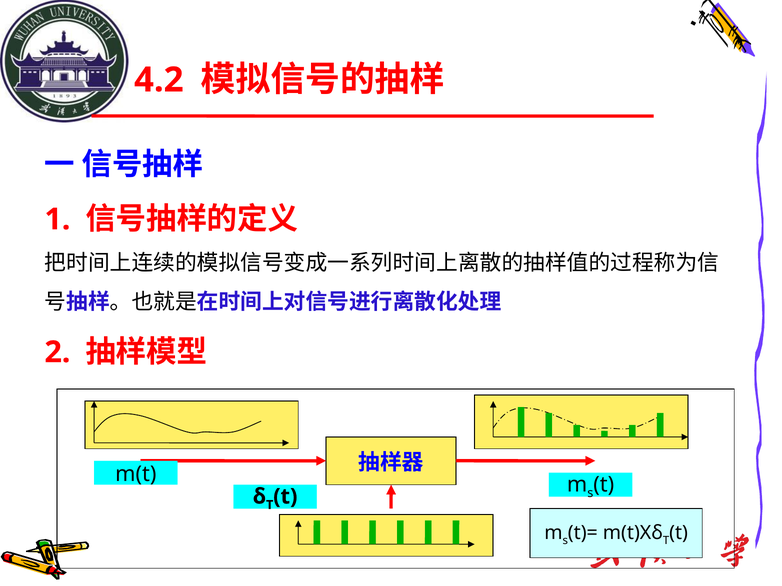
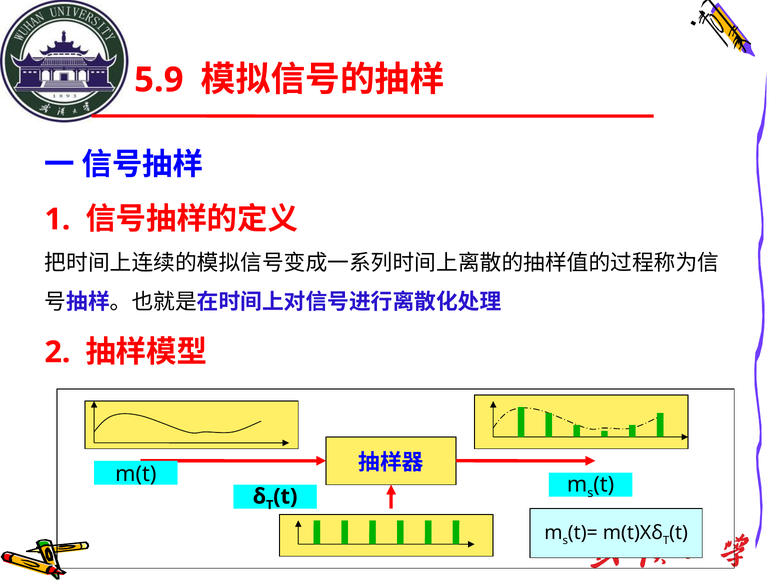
4.2: 4.2 -> 5.9 (159, 80)
